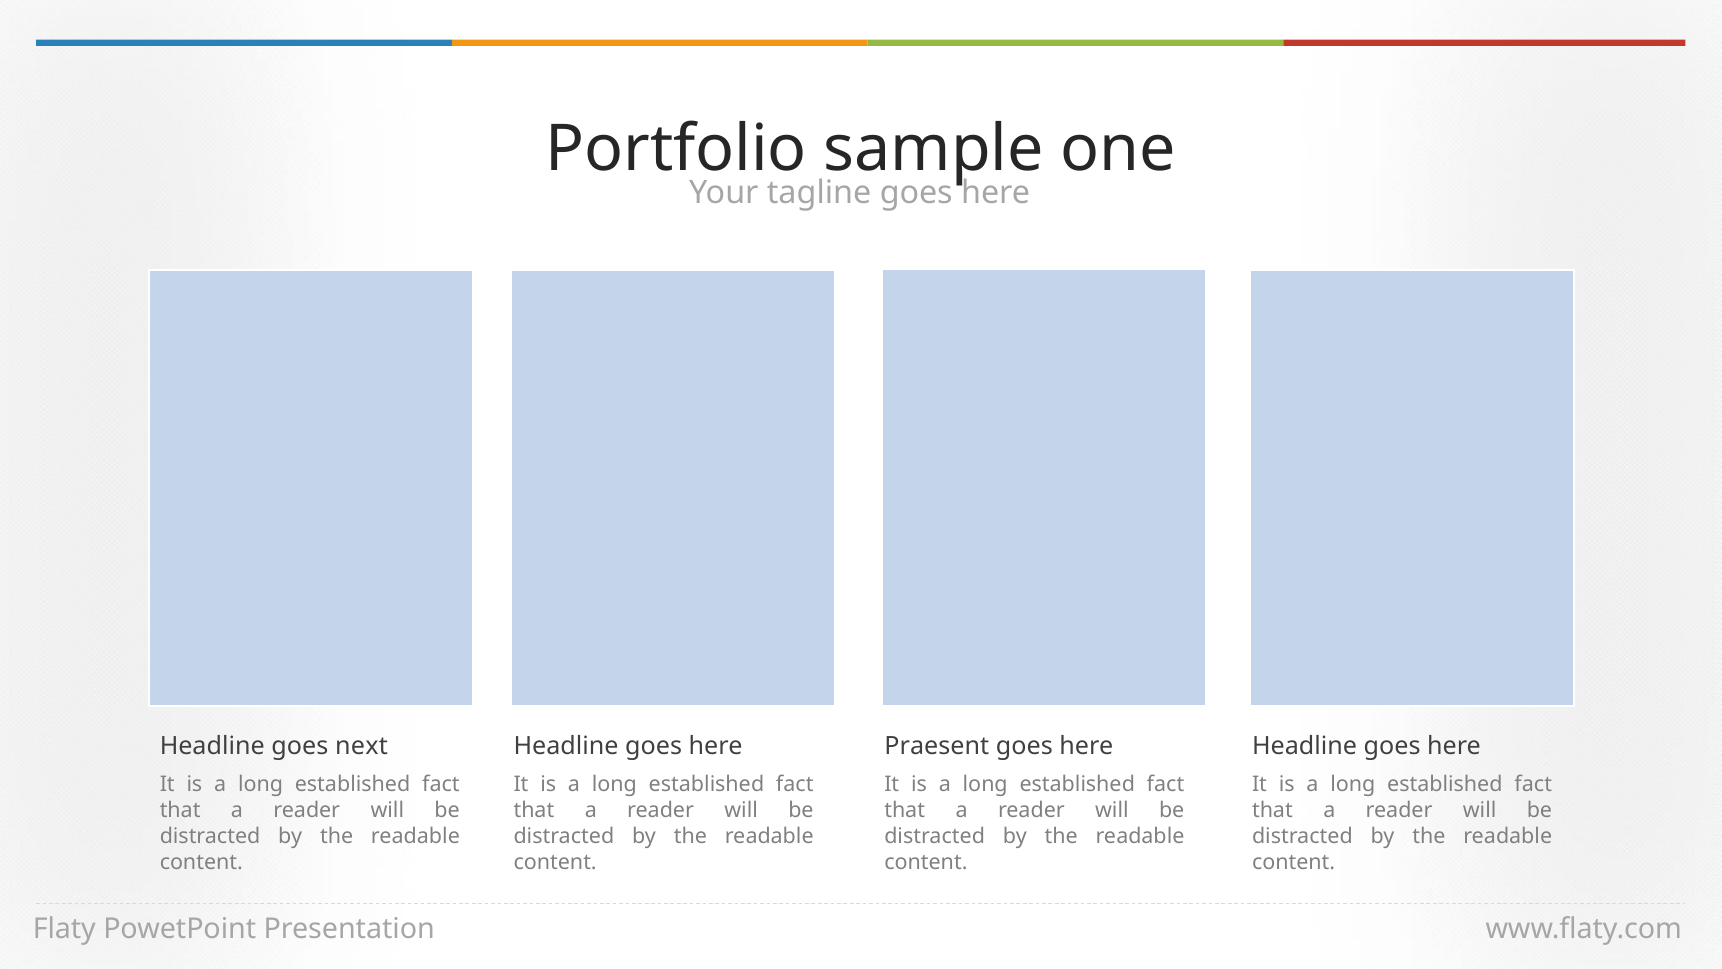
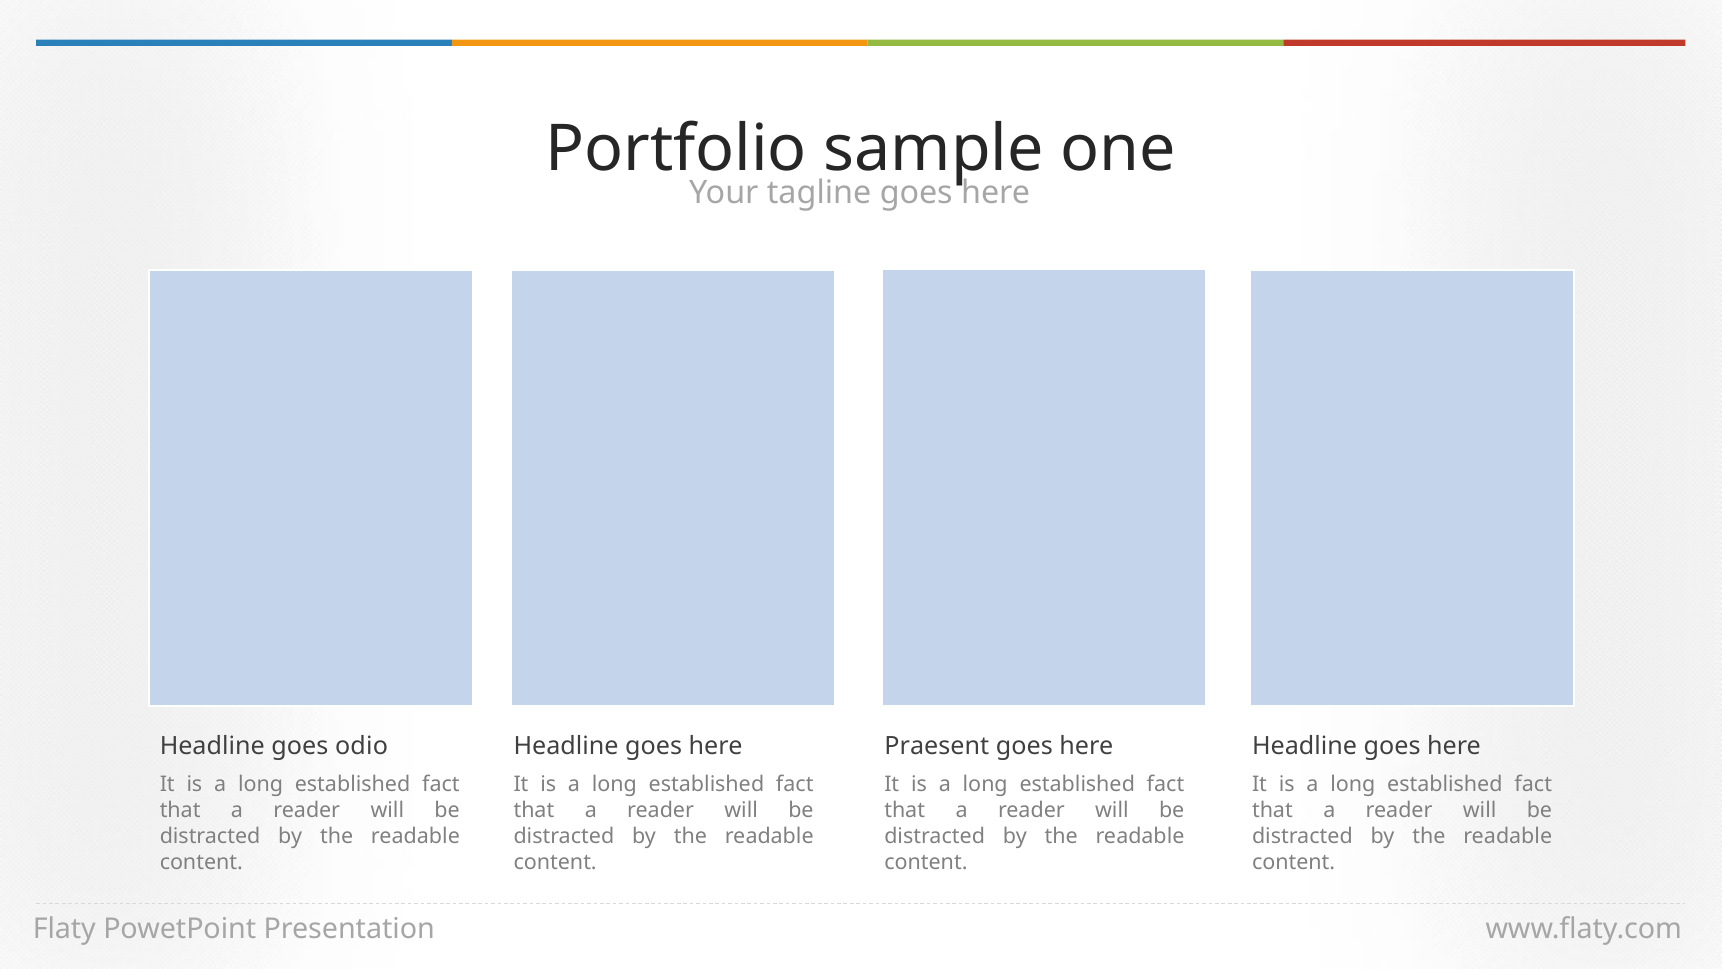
next: next -> odio (362, 746)
